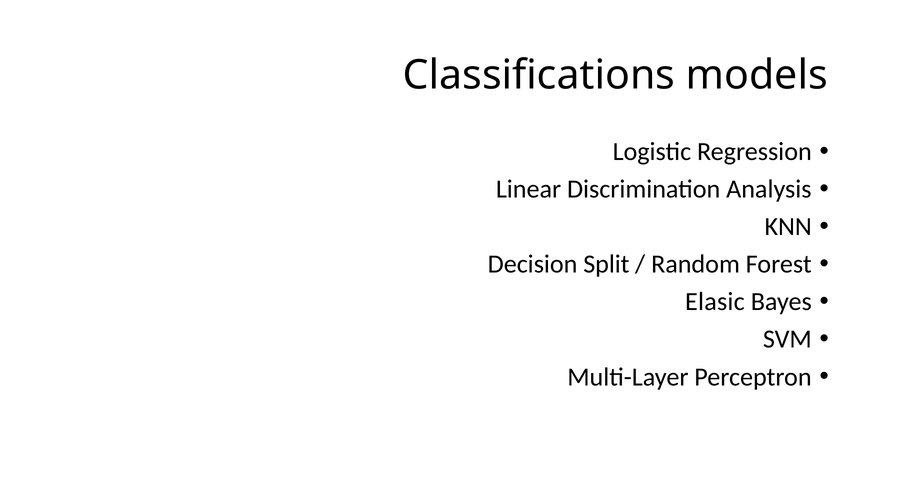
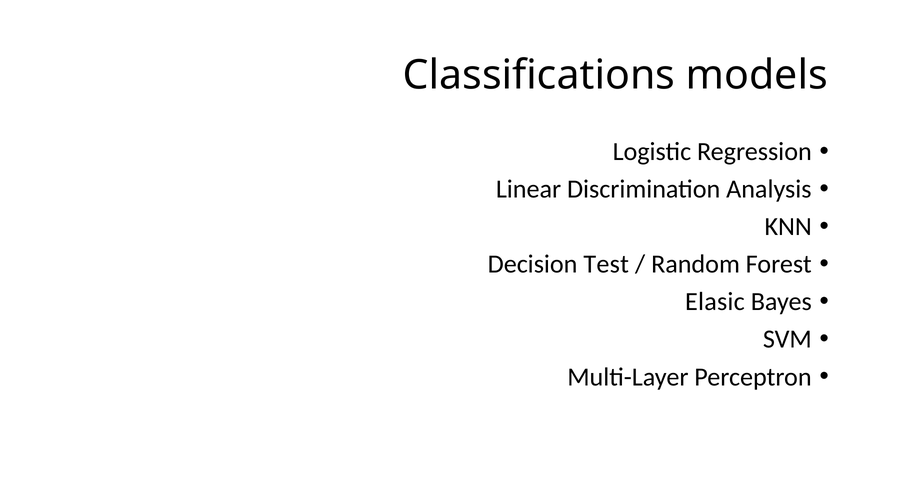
Split: Split -> Test (606, 264)
